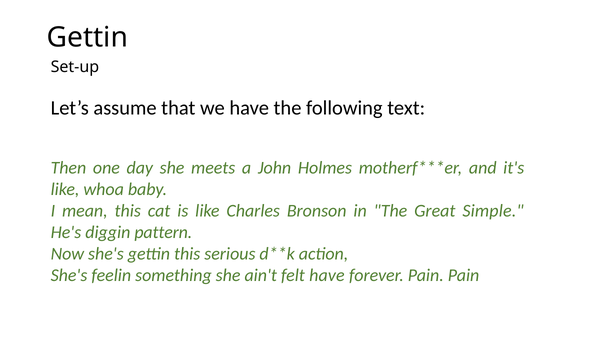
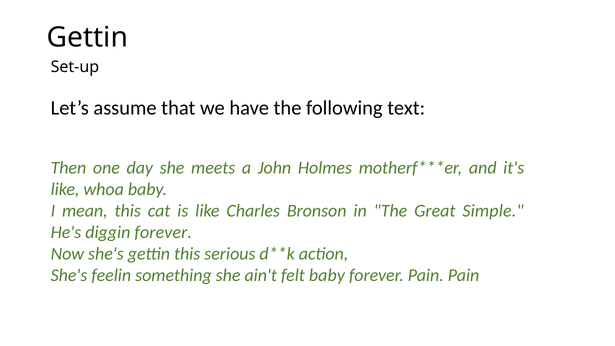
diggin pattern: pattern -> forever (163, 232)
felt have: have -> baby (327, 275)
